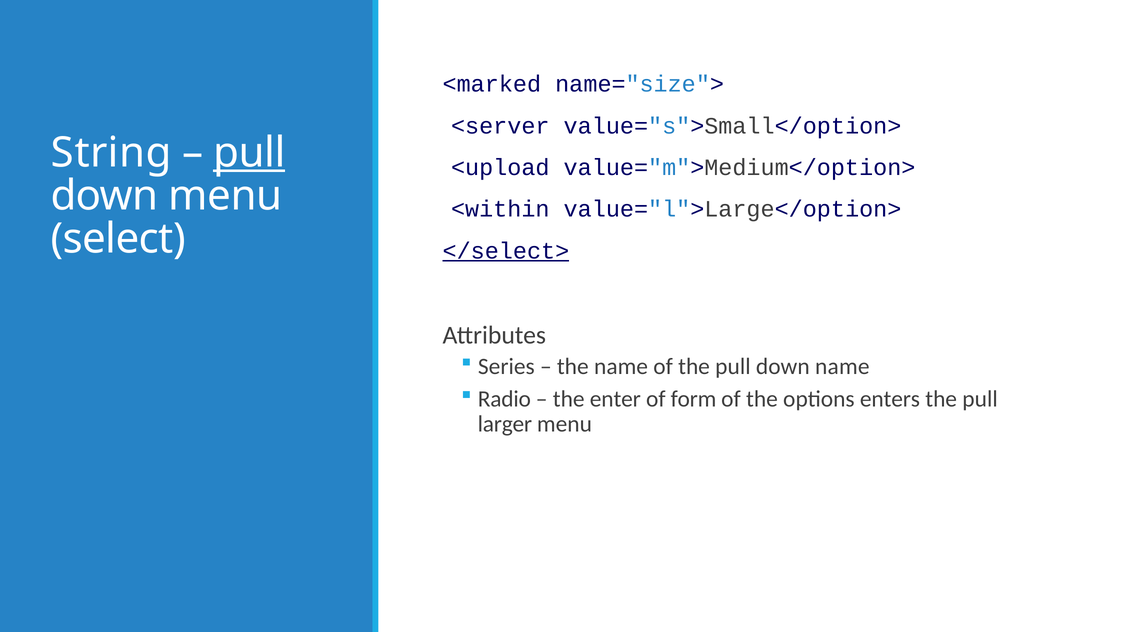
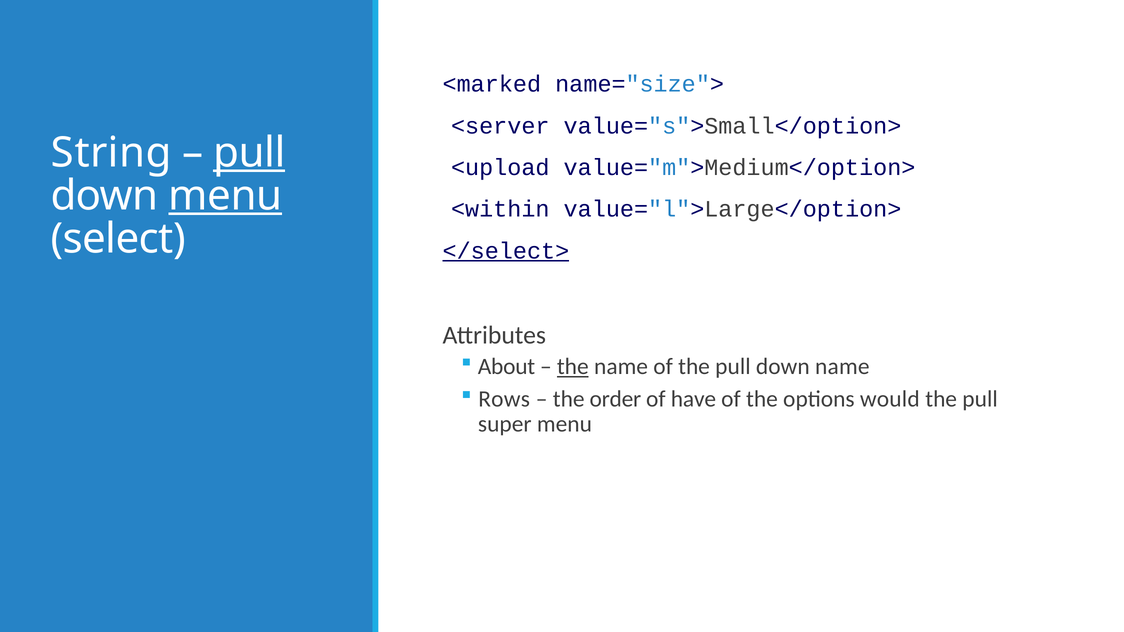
menu underline: none -> present (225, 196)
Series: Series -> About (506, 367)
the underline: none -> present (573, 367)
Radio: Radio -> Rows (504, 399)
enter: enter -> order (615, 399)
form: form -> have (693, 399)
enters: enters -> would (890, 399)
larger: larger -> super (505, 424)
